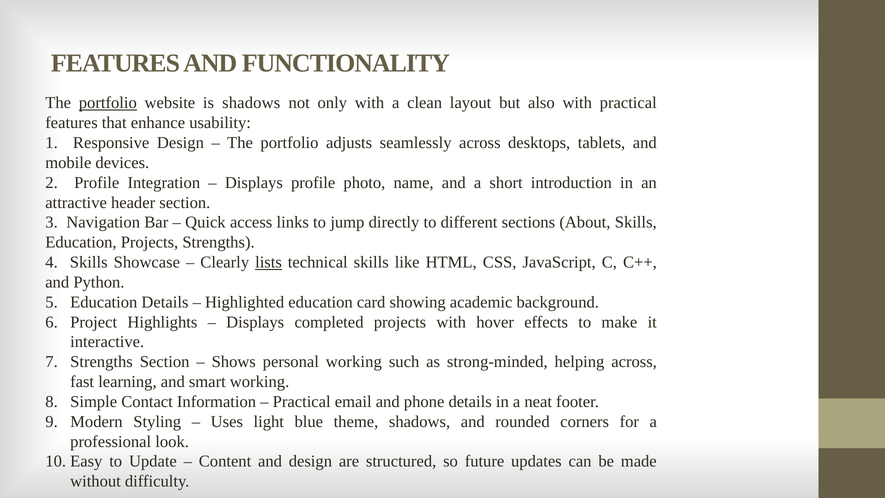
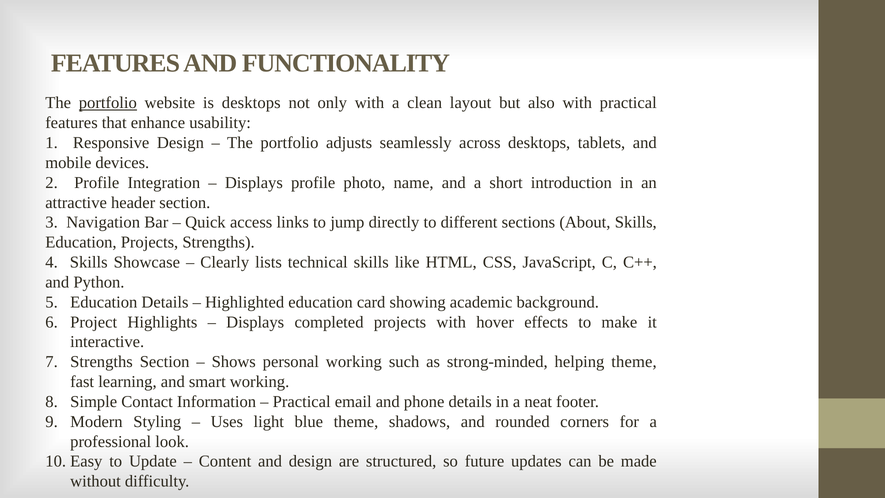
is shadows: shadows -> desktops (251, 103)
lists underline: present -> none (269, 262)
helping across: across -> theme (634, 362)
